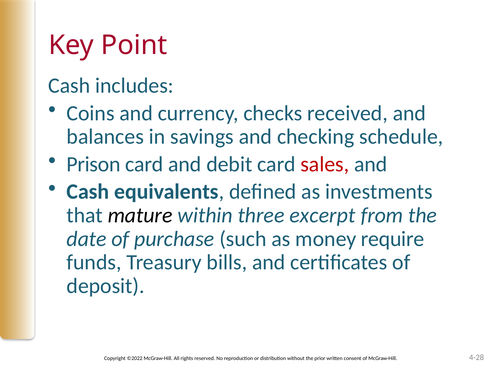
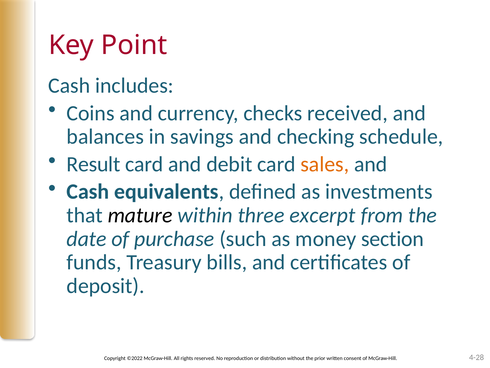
Prison: Prison -> Result (93, 164)
sales colour: red -> orange (325, 164)
require: require -> section (393, 239)
